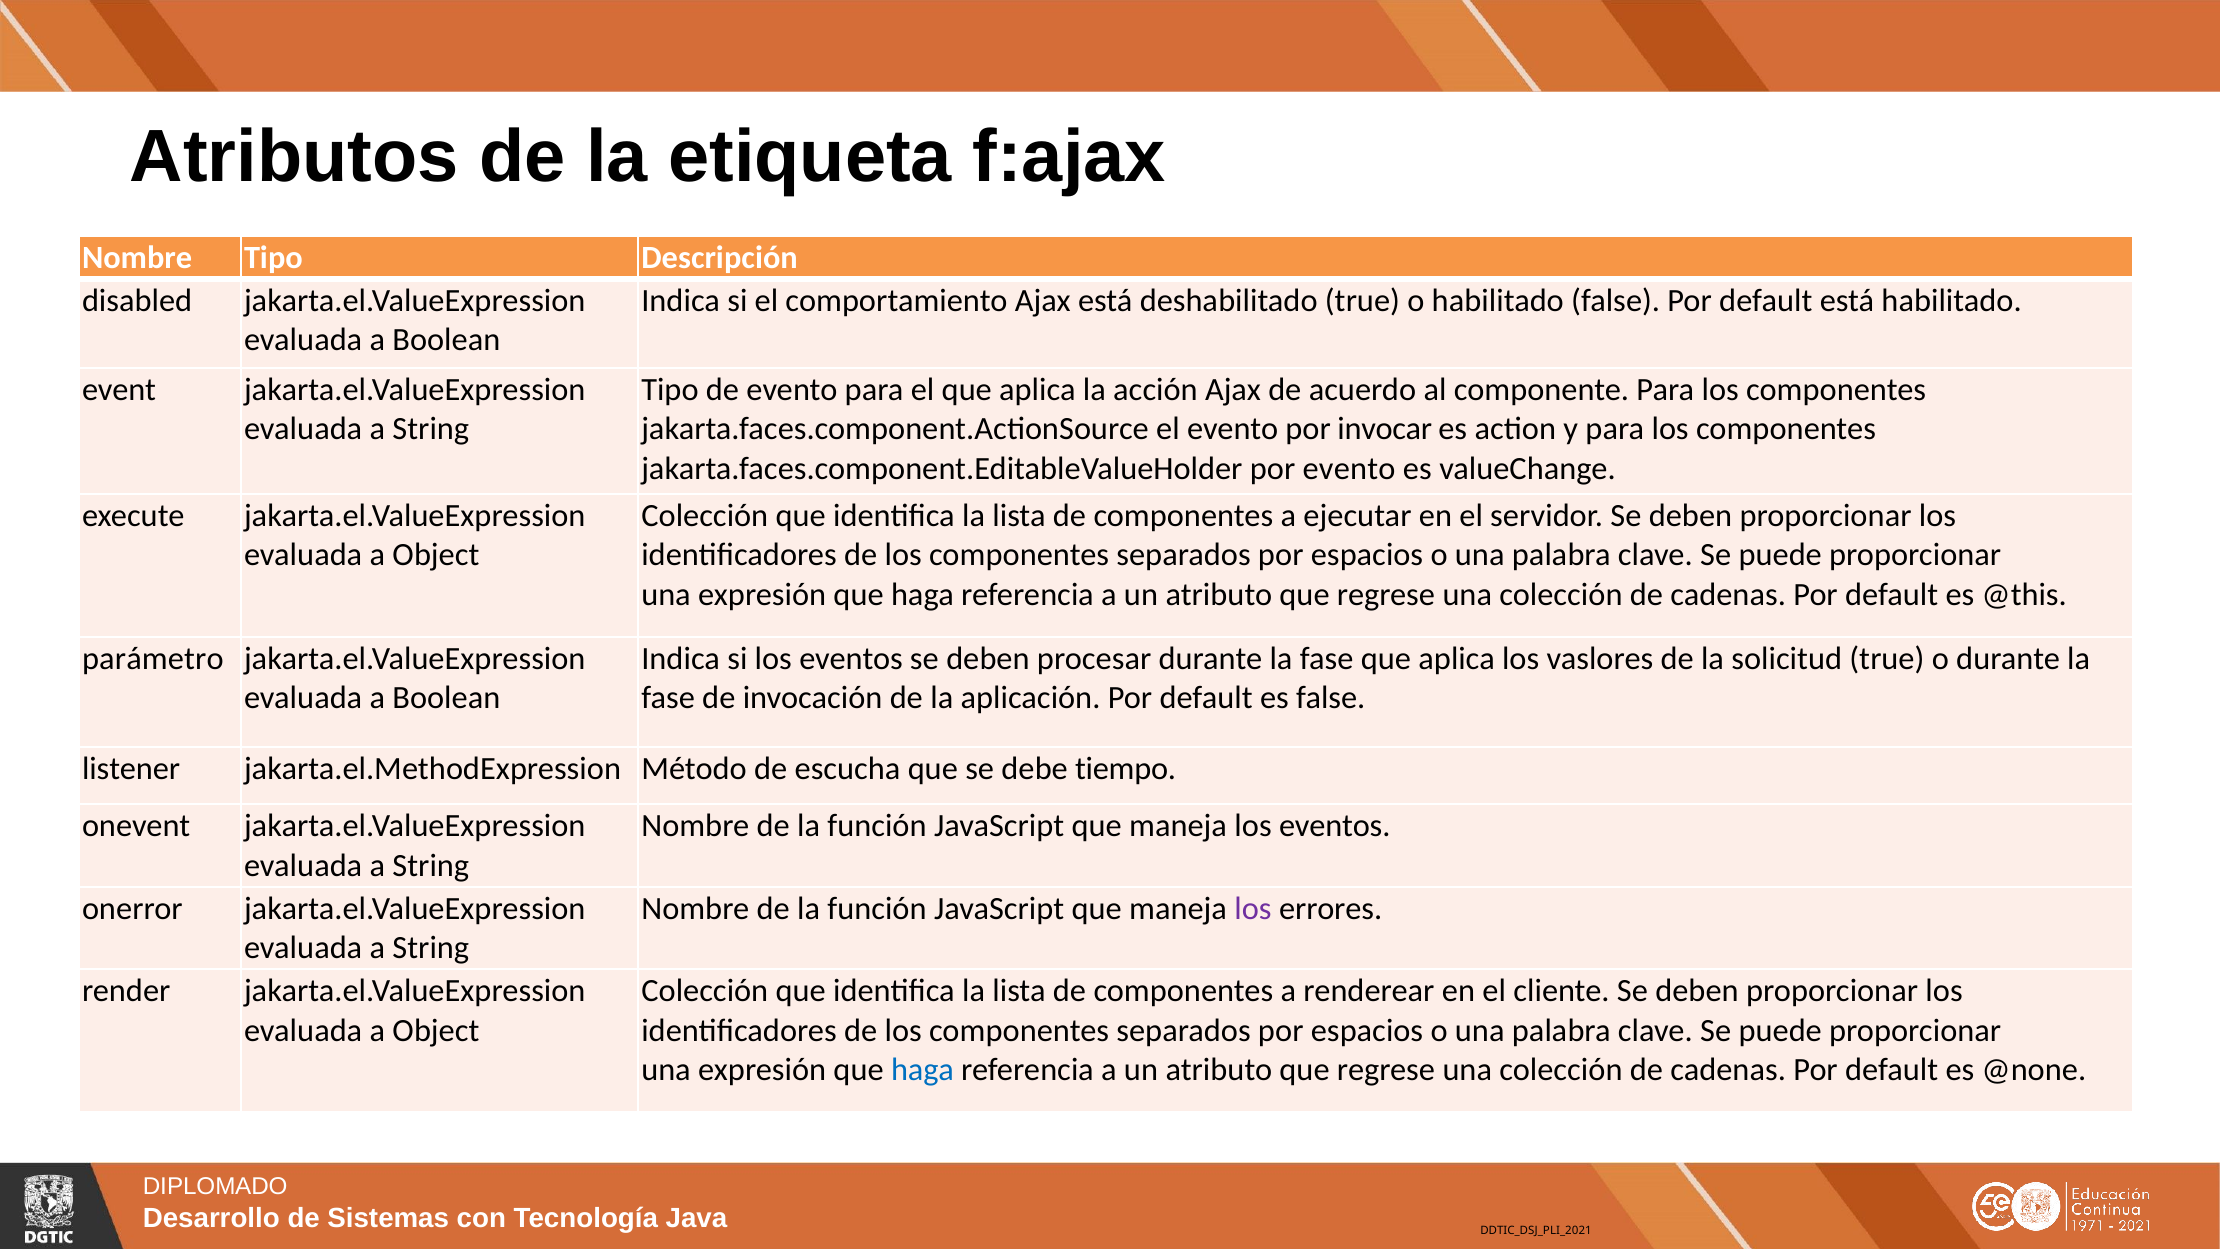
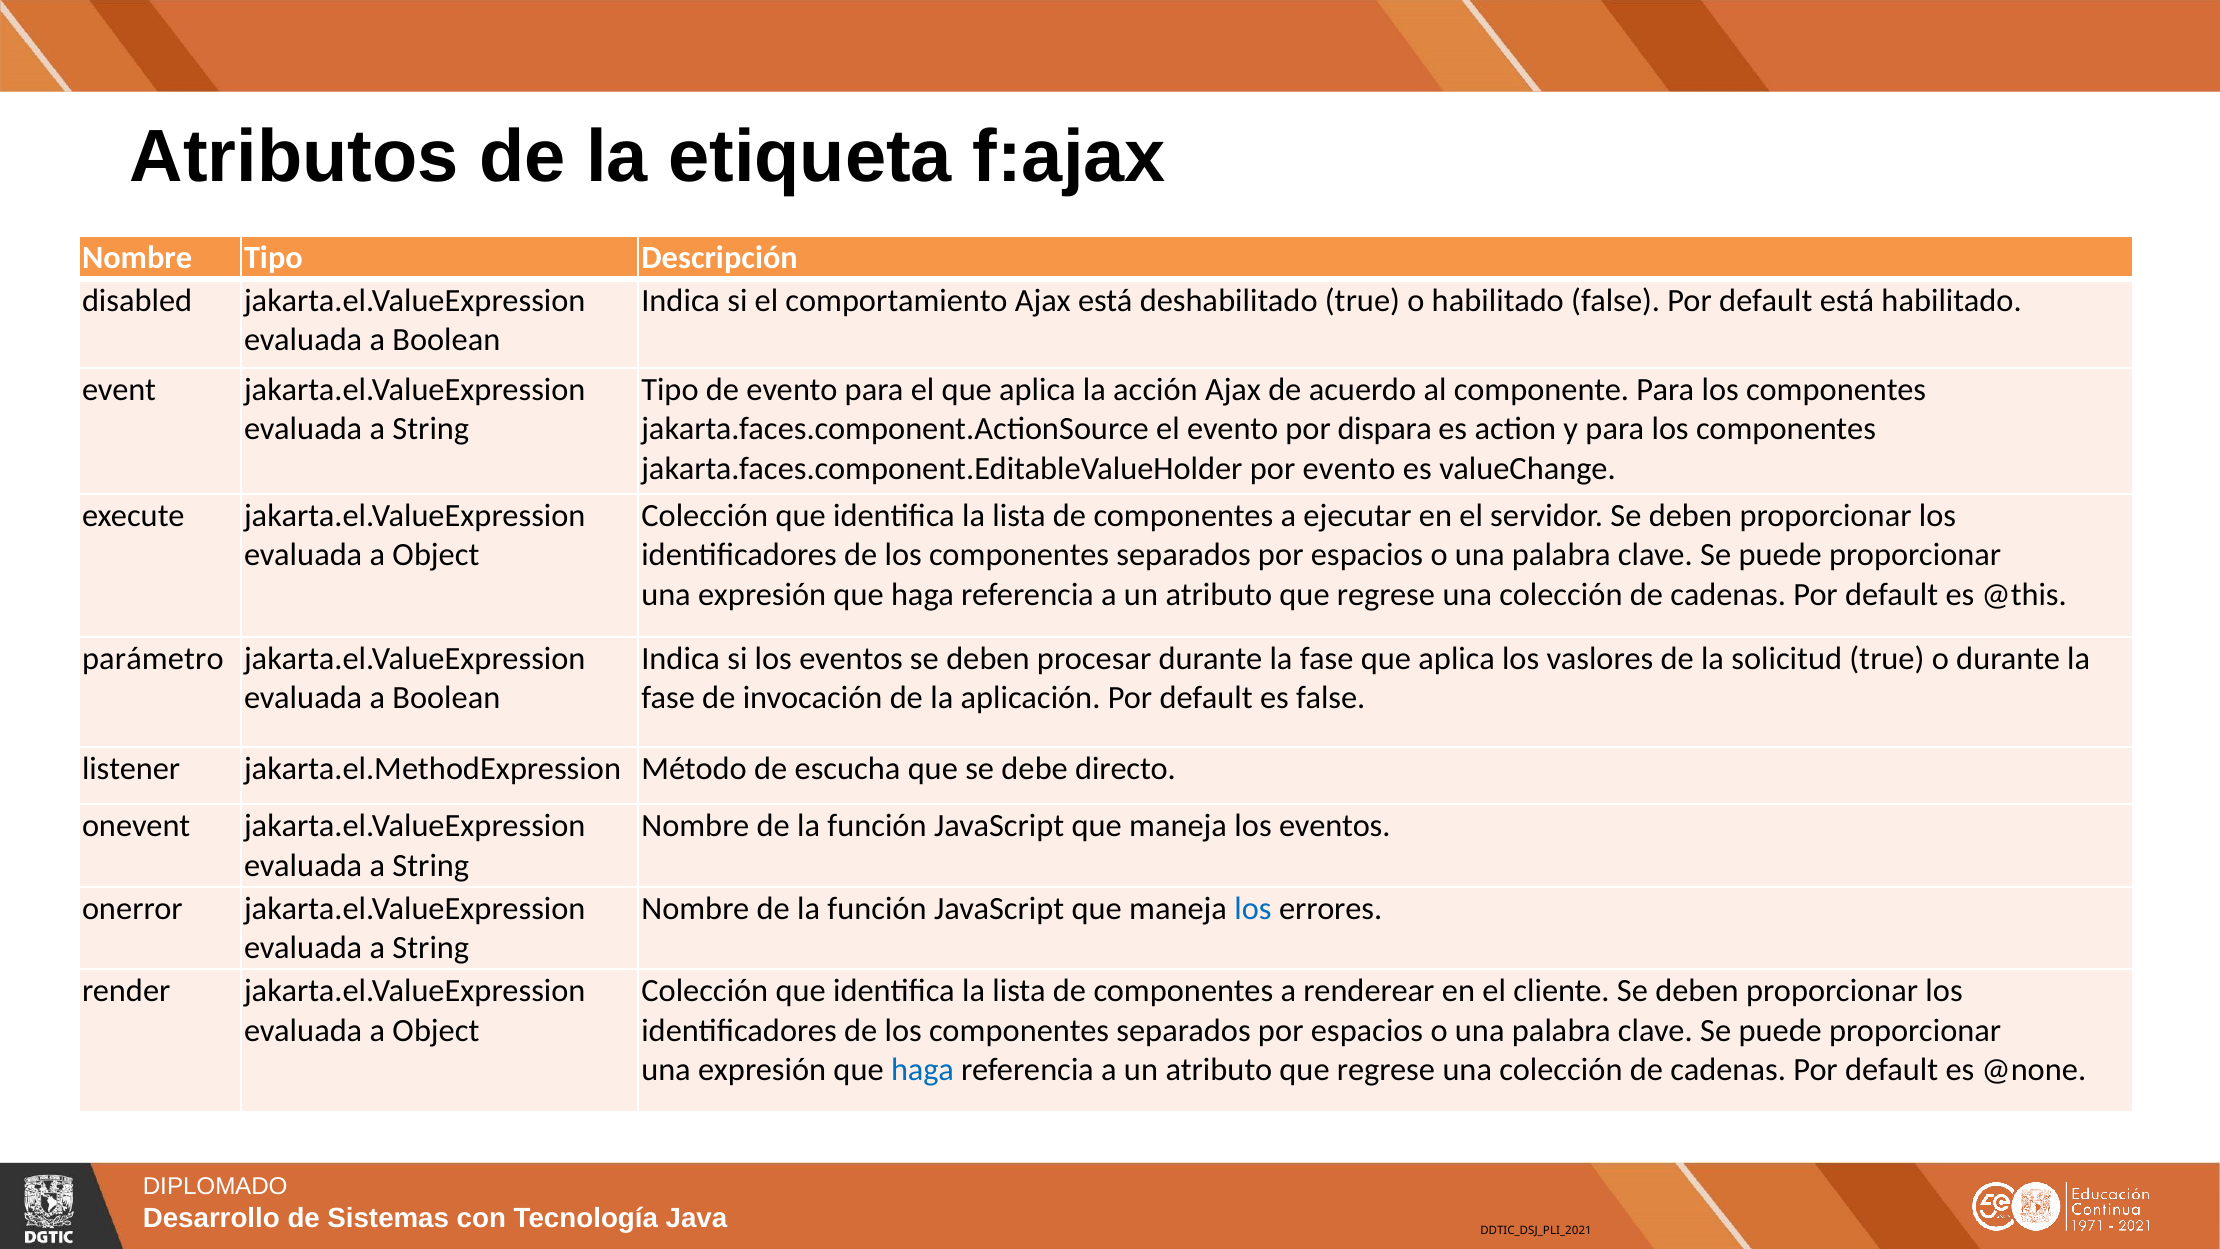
invocar: invocar -> dispara (1385, 429)
tiempo: tiempo -> directo (1126, 769)
los colour: purple -> blue (1253, 908)
